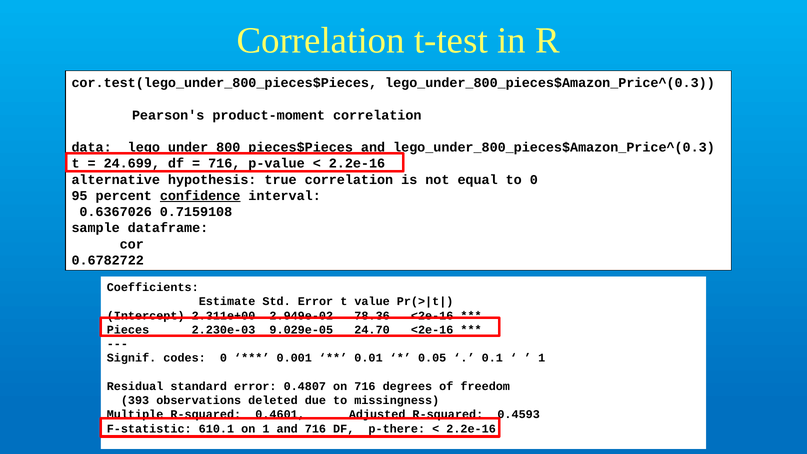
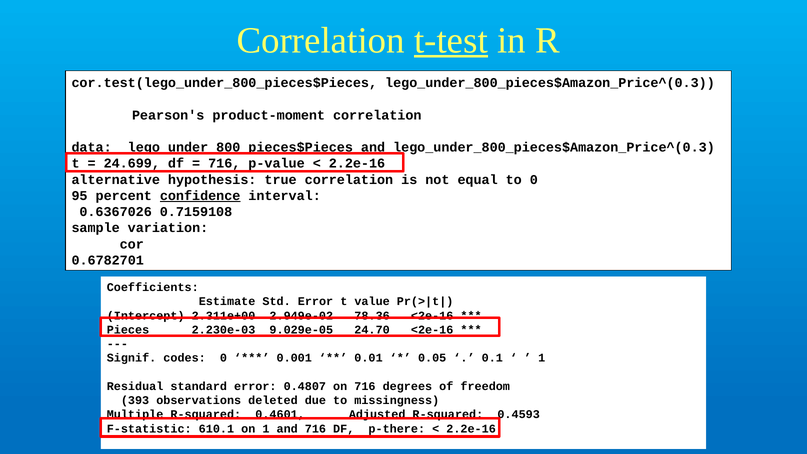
t-test underline: none -> present (451, 40)
dataframe: dataframe -> variation (168, 228)
0.6782722: 0.6782722 -> 0.6782701 (108, 260)
